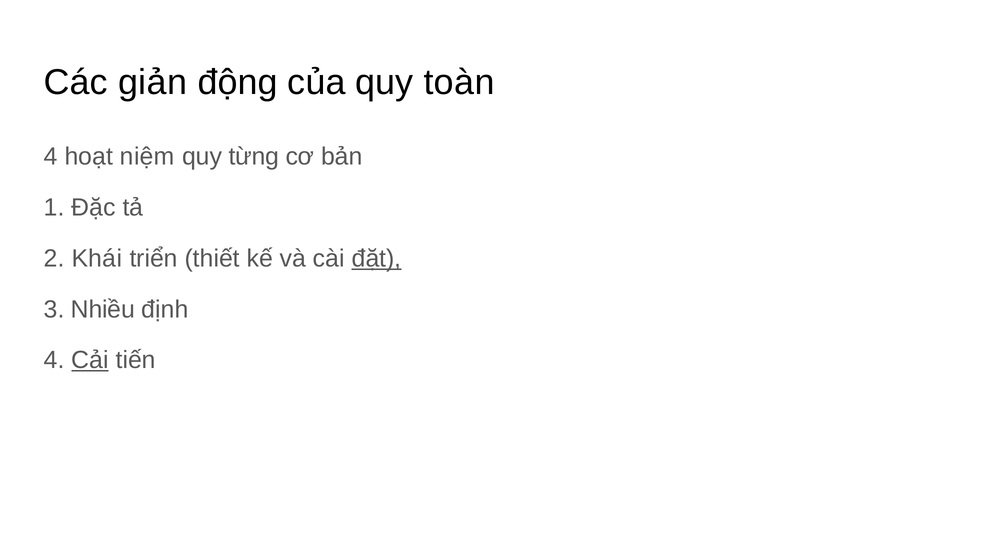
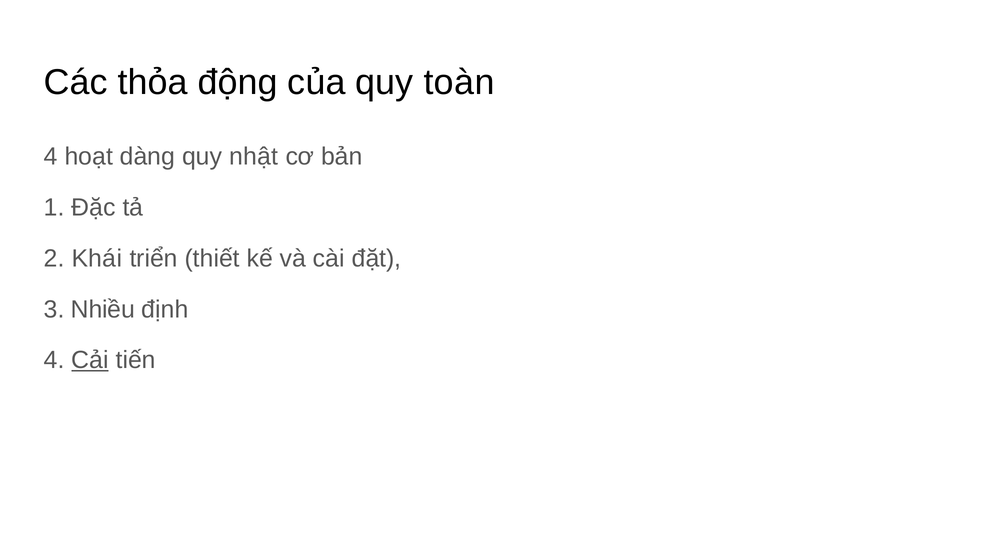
giản: giản -> thỏa (153, 82)
niệm: niệm -> dàng (147, 156)
từng: từng -> nhật (254, 156)
đặt underline: present -> none (377, 258)
